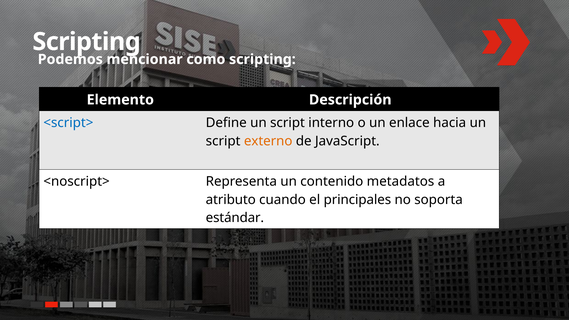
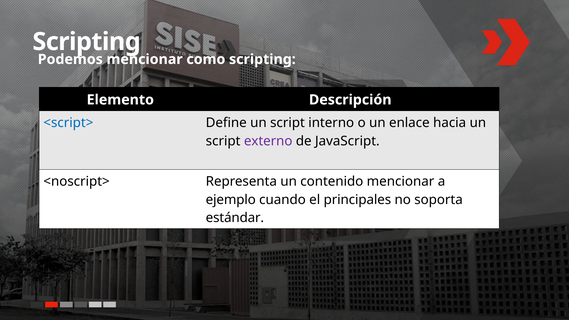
externo colour: orange -> purple (268, 141)
contenido metadatos: metadatos -> mencionar (401, 182)
atributo: atributo -> ejemplo (231, 200)
